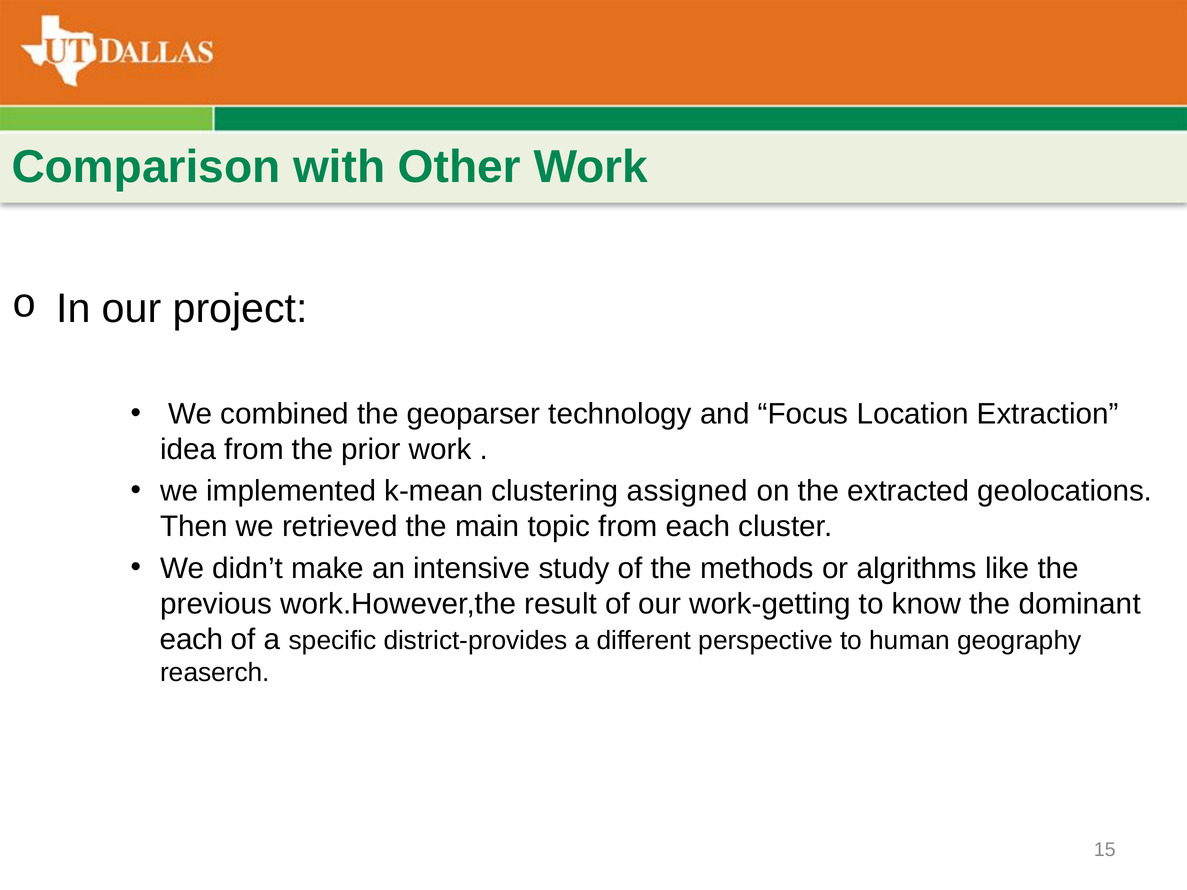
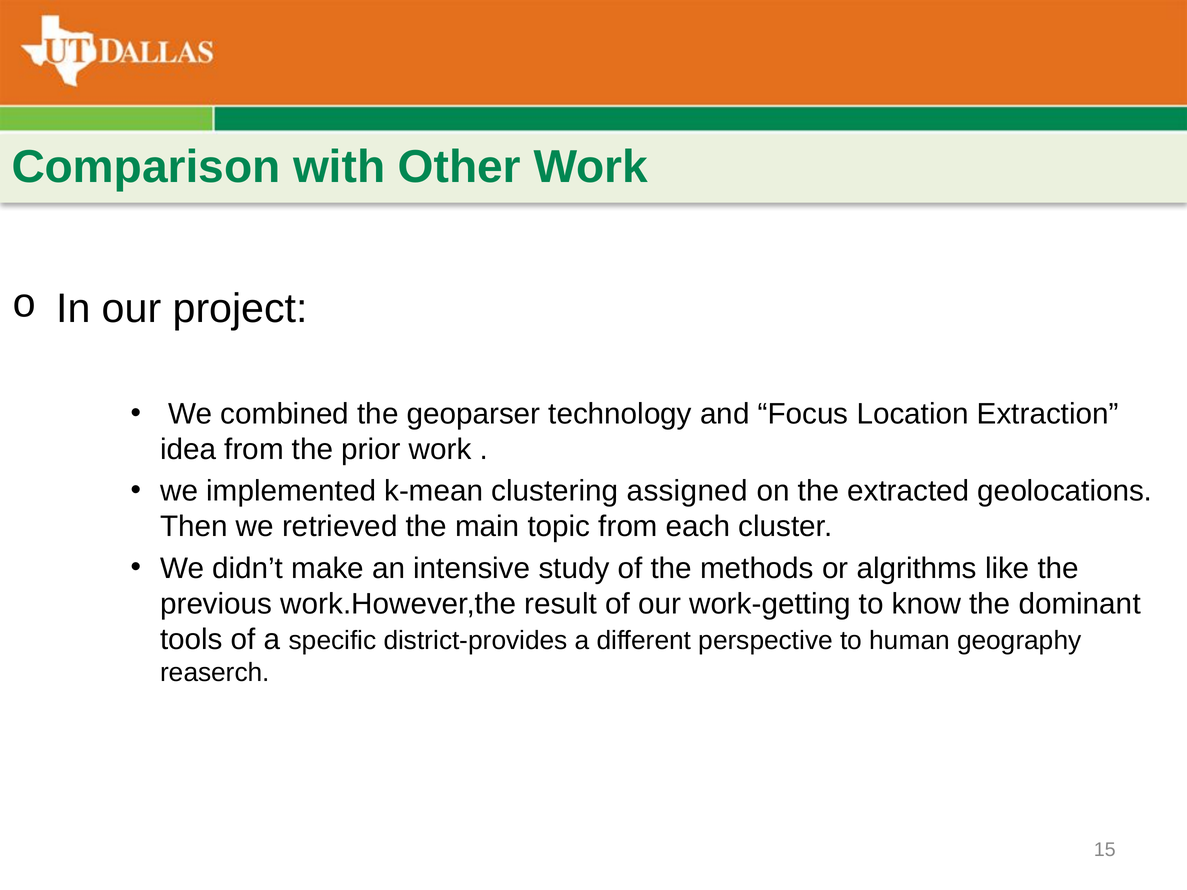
each: each -> tools (191, 640)
